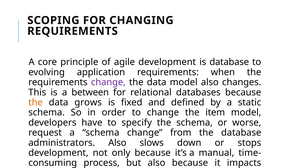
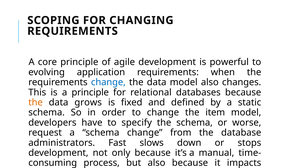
is database: database -> powerful (229, 62)
change colour: purple -> blue (108, 82)
a between: between -> principle (90, 92)
administrators Also: Also -> Fast (117, 142)
